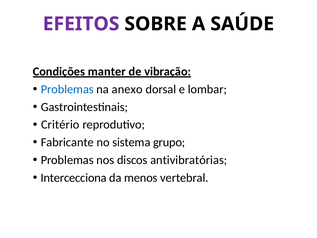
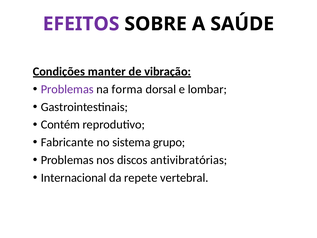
Problemas colour: blue -> purple (67, 89)
anexo: anexo -> forma (127, 89)
Critério: Critério -> Contém (60, 125)
Intercecciona: Intercecciona -> Internacional (74, 178)
menos: menos -> repete (141, 178)
